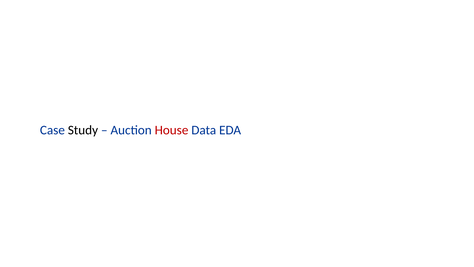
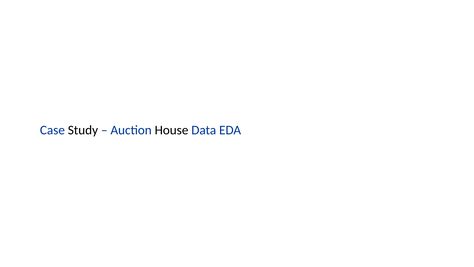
House colour: red -> black (172, 130)
